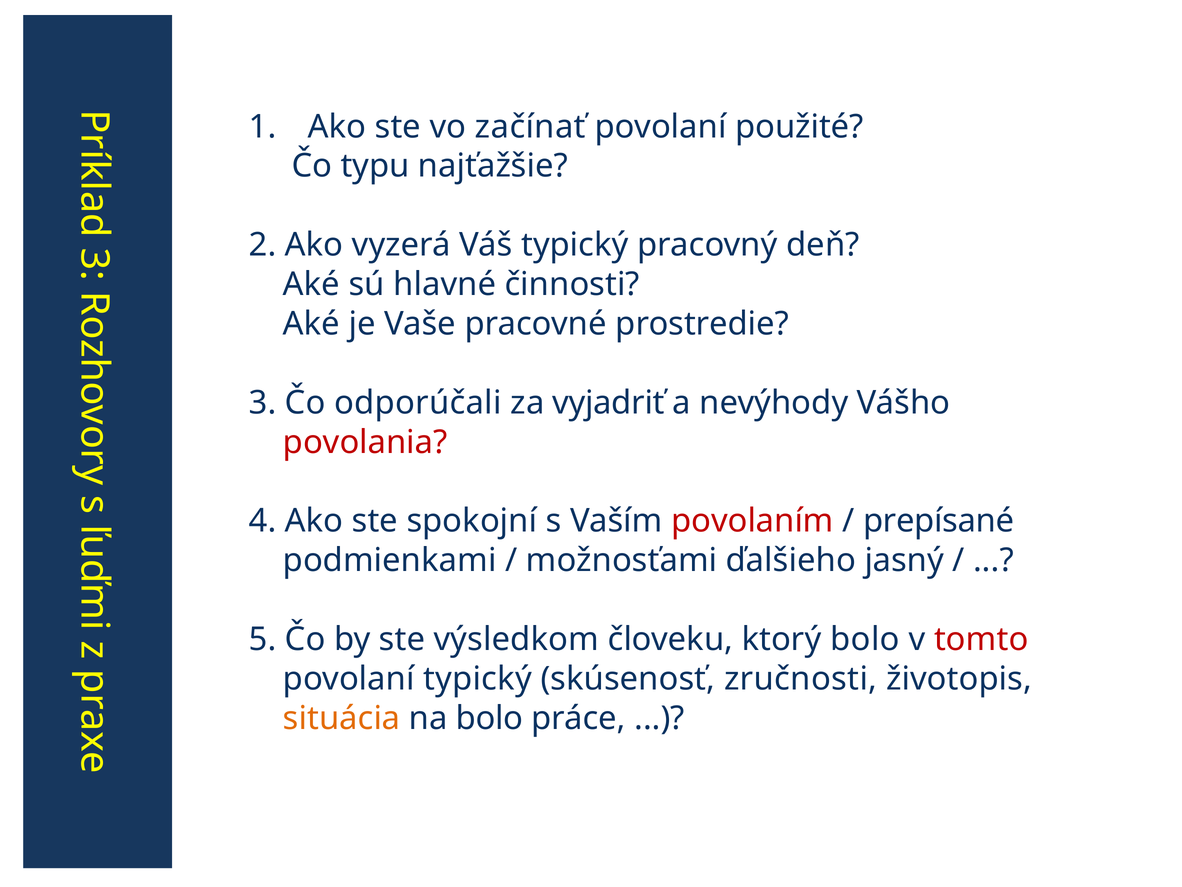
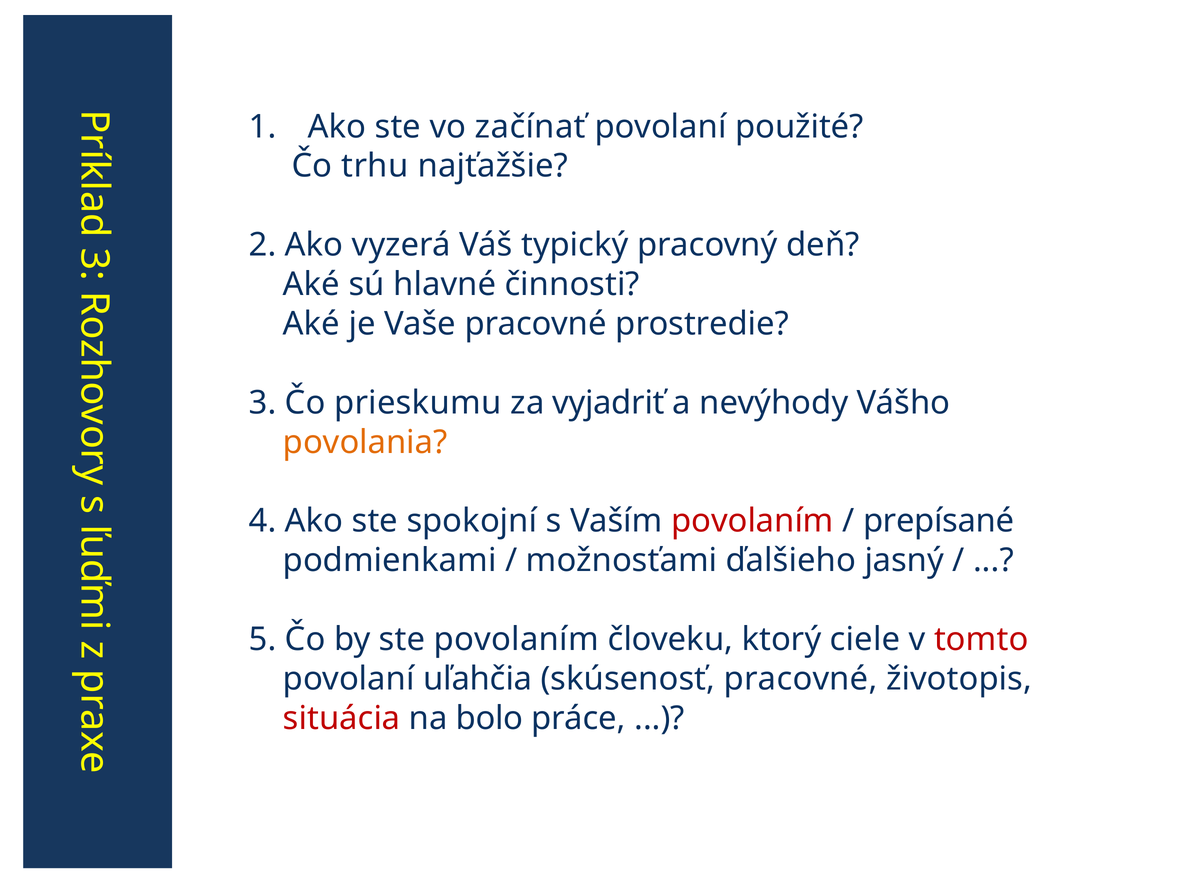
typu: typu -> trhu (375, 166)
odporúčali: odporúčali -> prieskumu (418, 403)
povolania colour: red -> orange (365, 442)
ste výsledkom: výsledkom -> povolaním (516, 639)
ktorý bolo: bolo -> ciele (865, 639)
povolaní typický: typický -> uľahčia (478, 678)
skúsenosť zručnosti: zručnosti -> pracovné (801, 678)
situácia colour: orange -> red (342, 718)
